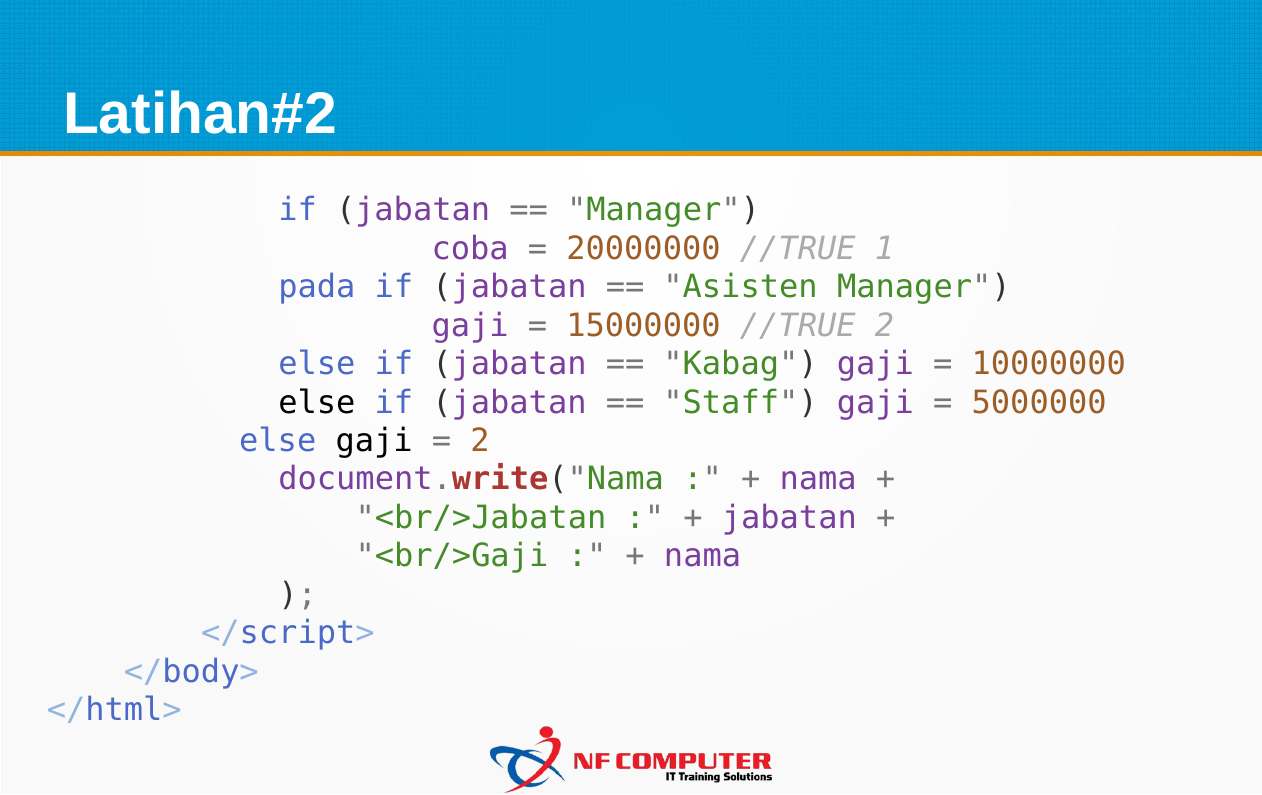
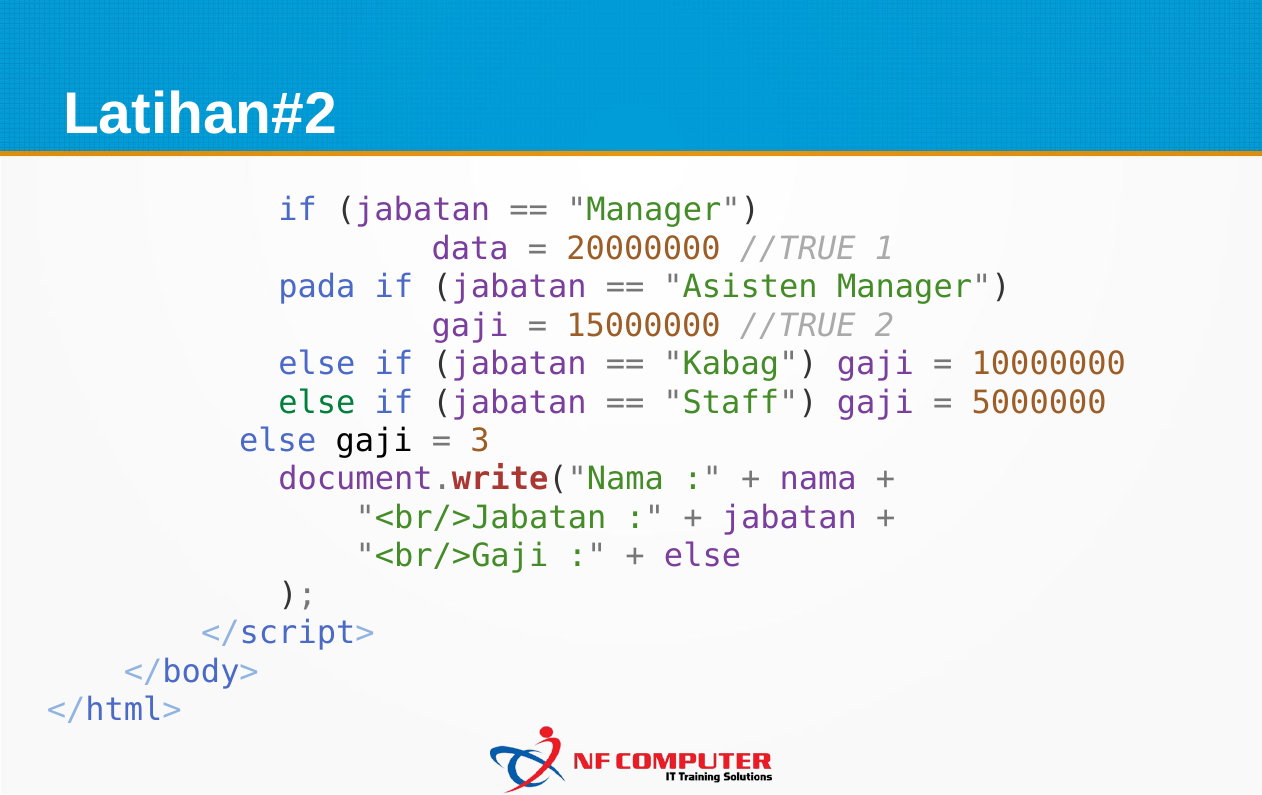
coba: coba -> data (470, 249)
else colour: black -> green (317, 402)
2: 2 -> 3 (480, 441)
nama: nama -> else (703, 556)
